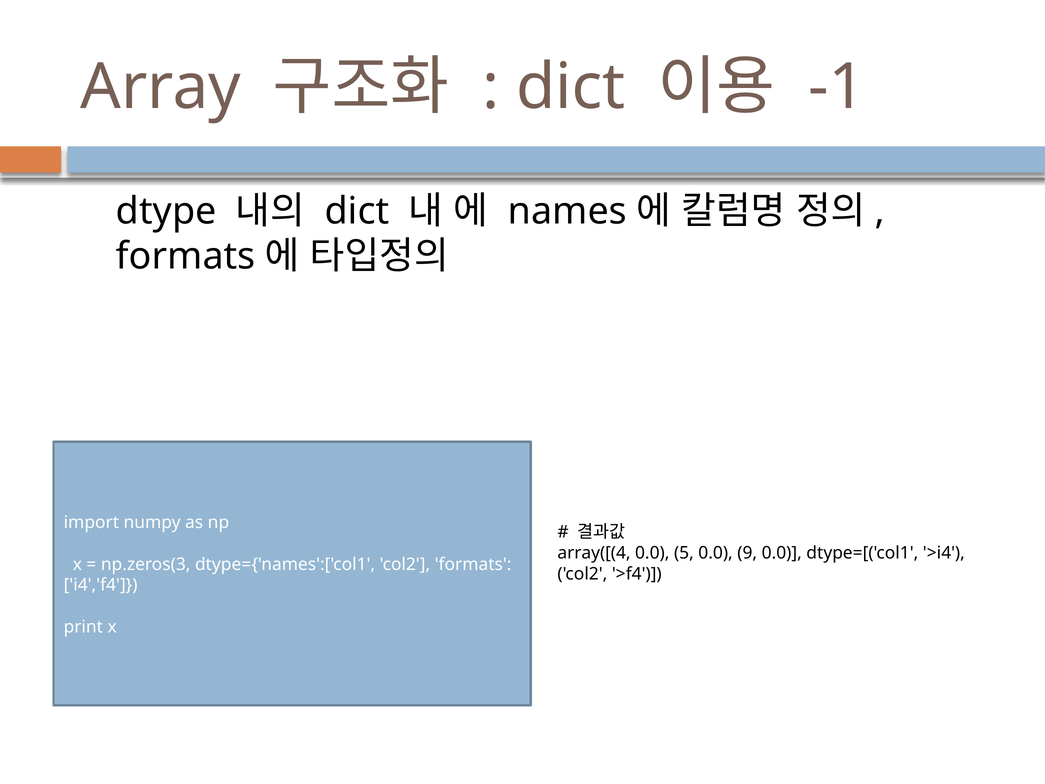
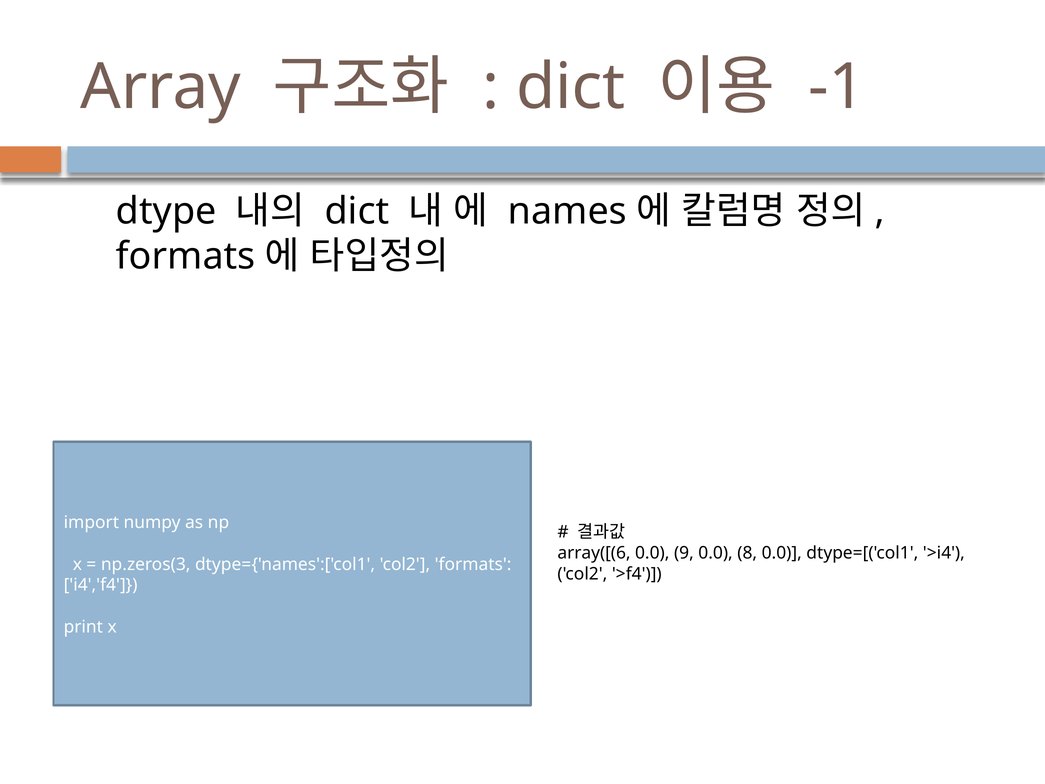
array([(4: array([(4 -> array([(6 (594, 553)
5: 5 -> 9 (684, 553)
9: 9 -> 8 (747, 553)
